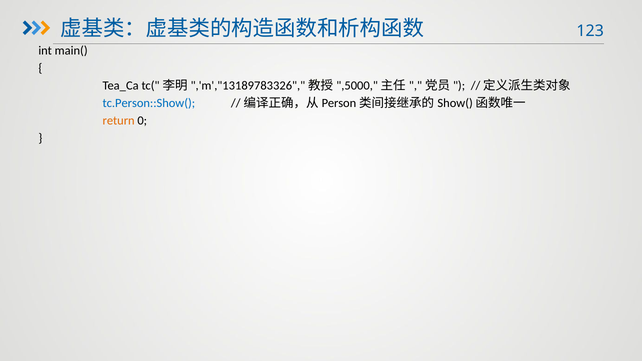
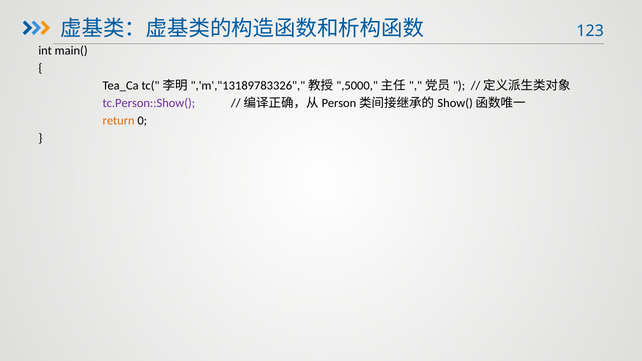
tc.Person::Show( colour: blue -> purple (149, 103)
